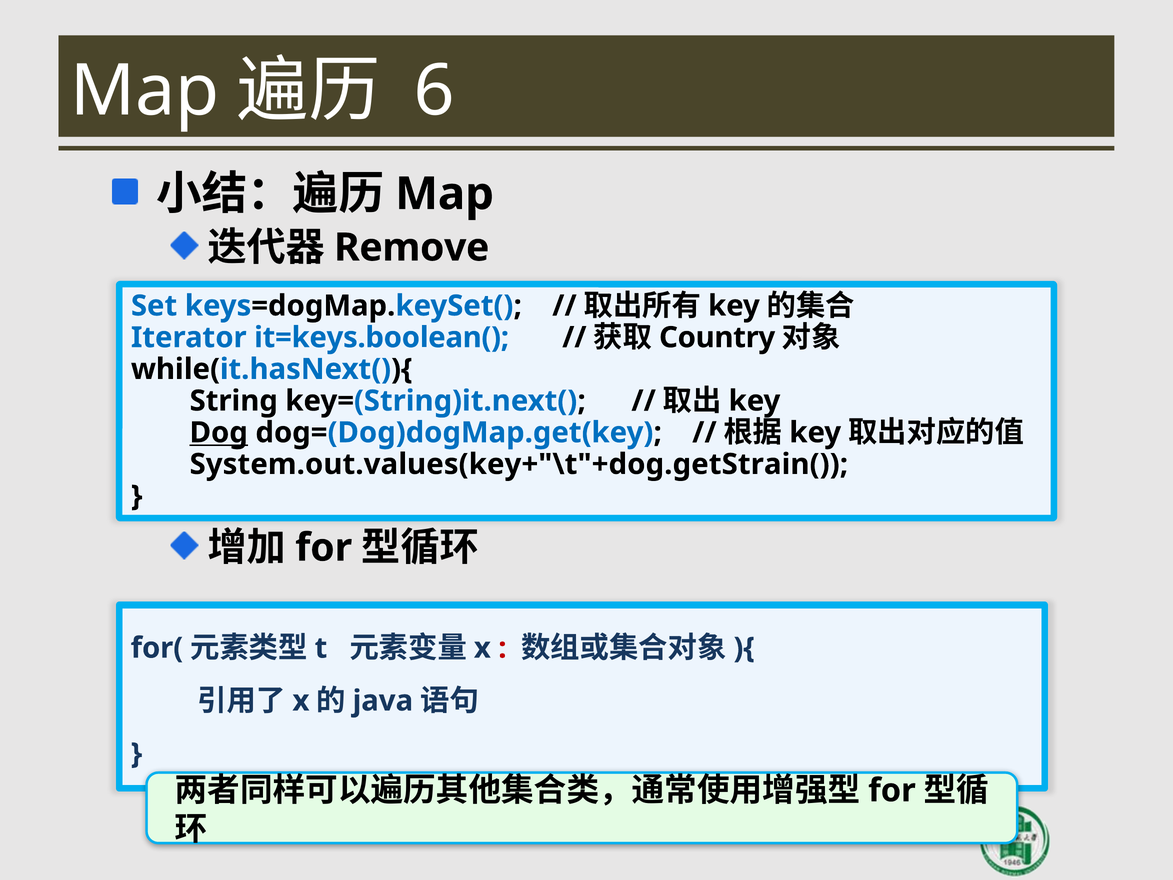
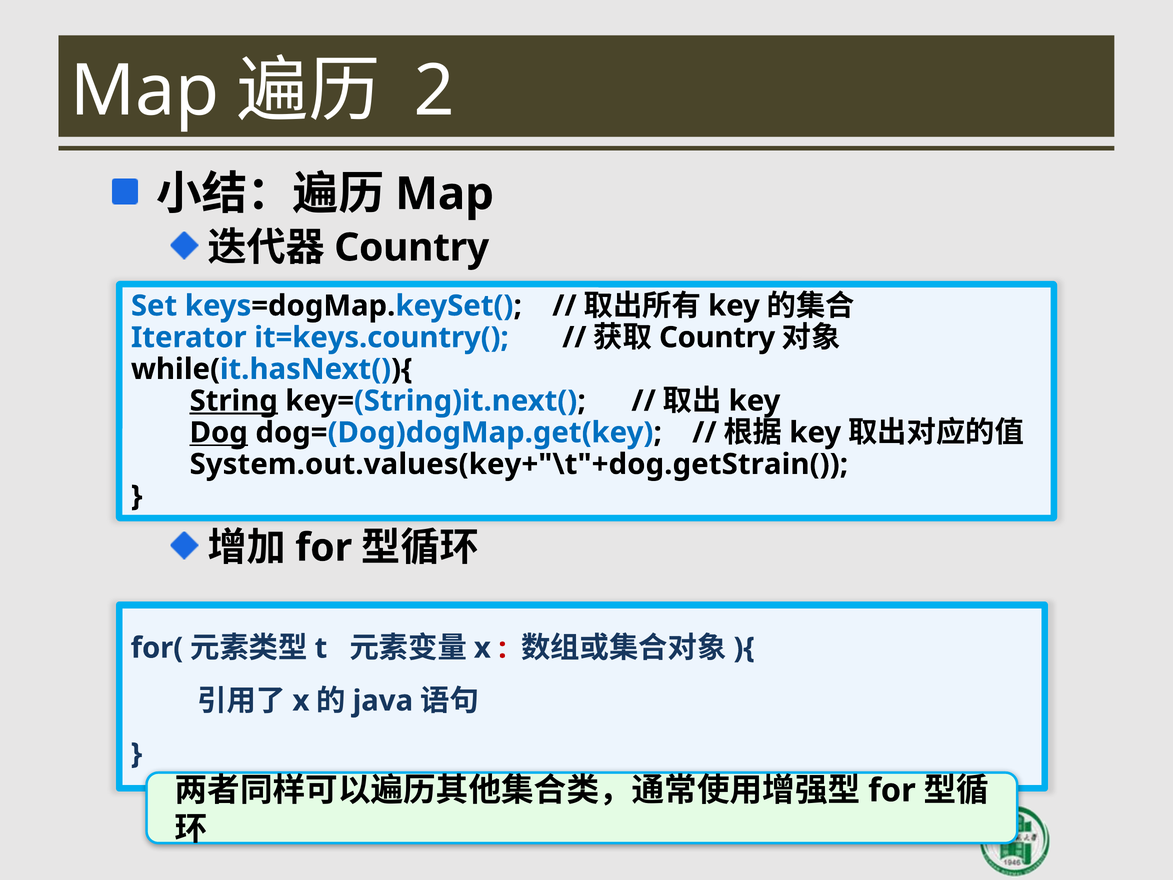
6: 6 -> 2 (434, 91)
Remove: Remove -> Country (412, 248)
it=keys.boolean(: it=keys.boolean( -> it=keys.country( (381, 337)
String underline: none -> present (234, 401)
